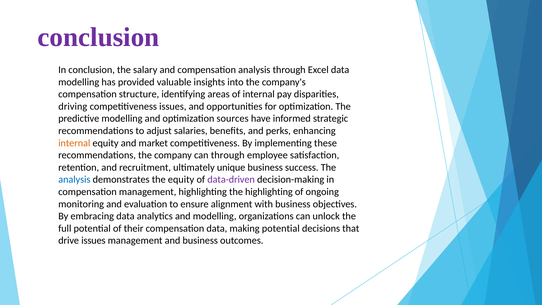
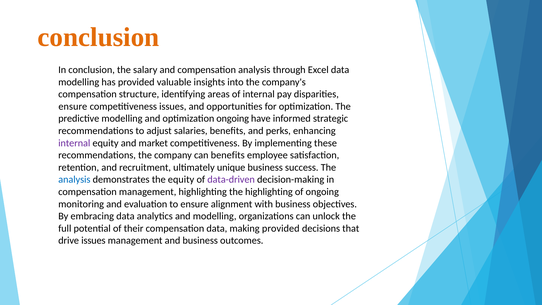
conclusion colour: purple -> orange (99, 37)
driving: driving -> ensure (73, 106)
optimization sources: sources -> ongoing (233, 119)
internal colour: orange -> purple (74, 143)
can through: through -> benefits (228, 155)
making potential: potential -> provided (281, 228)
